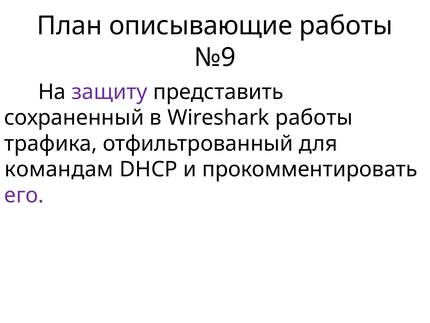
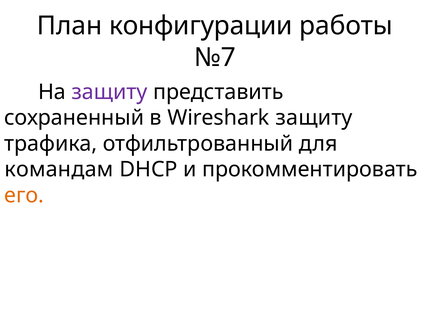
описывающие: описывающие -> конфигурации (201, 26)
№9: №9 -> №7 (215, 57)
Wireshark работы: работы -> защиту (314, 118)
его colour: purple -> orange (24, 195)
